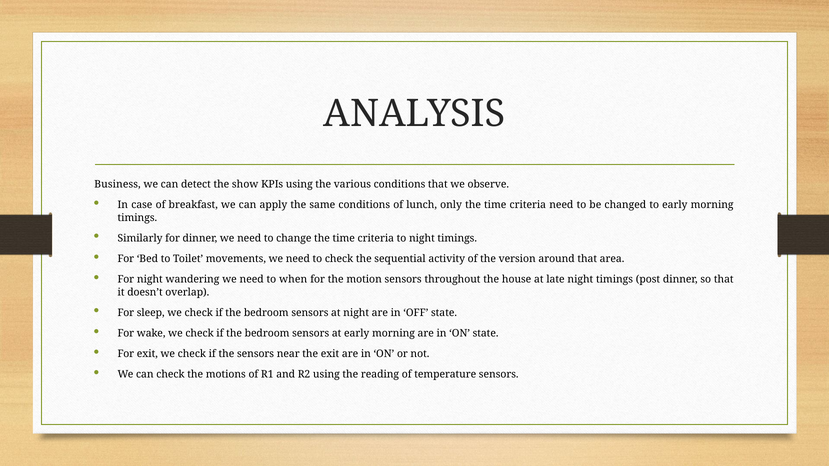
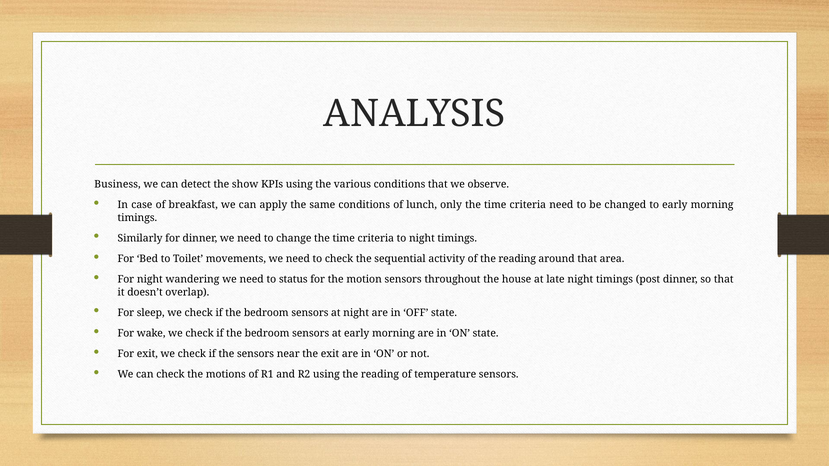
of the version: version -> reading (517, 259)
when: when -> status (293, 280)
